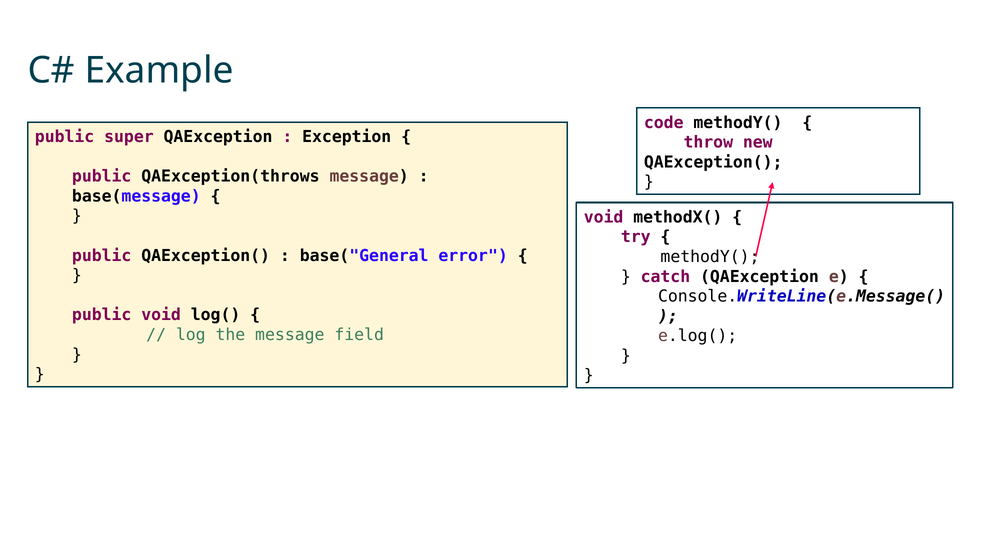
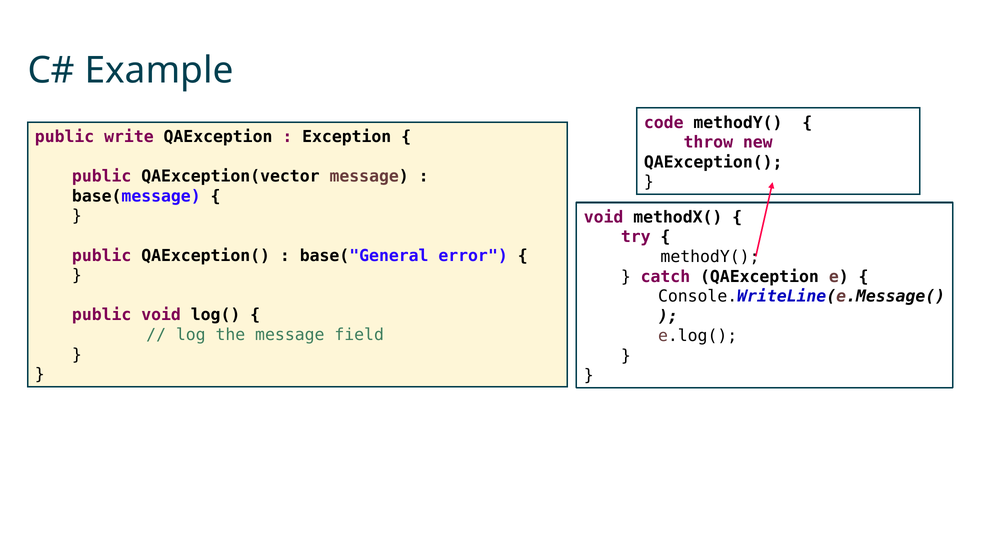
super: super -> write (129, 137)
QAException(throws: QAException(throws -> QAException(vector (230, 176)
